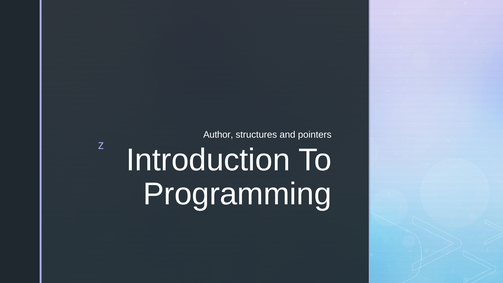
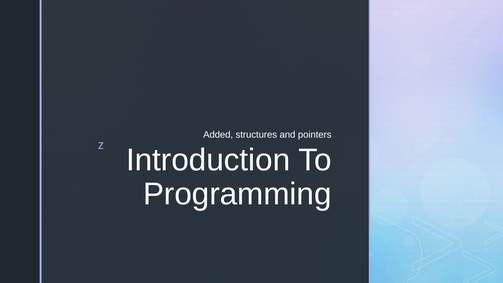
Author: Author -> Added (218, 135)
